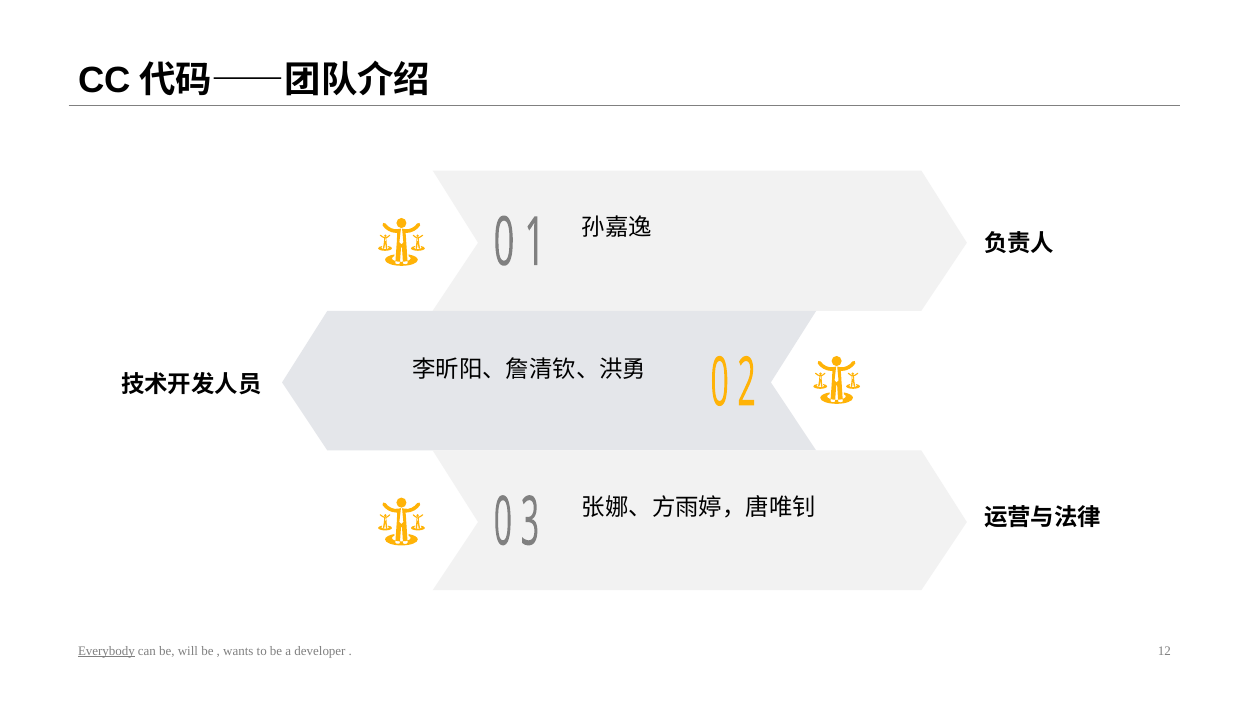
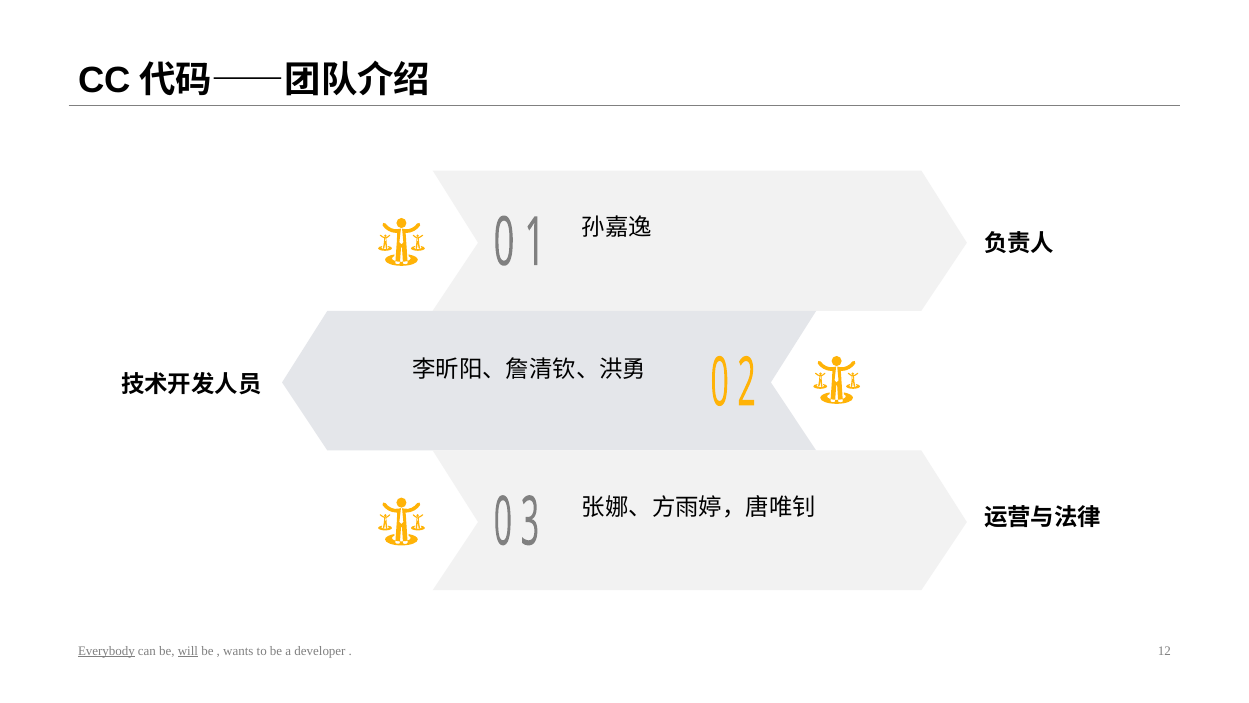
will underline: none -> present (188, 651)
